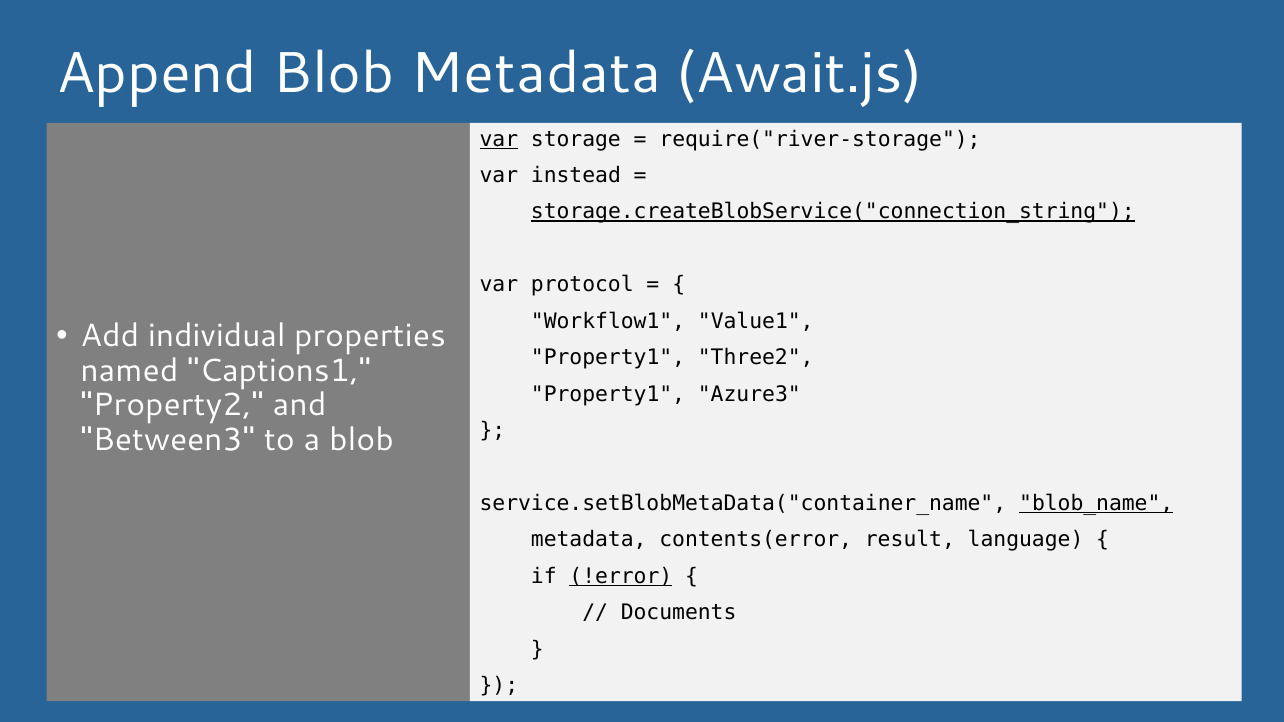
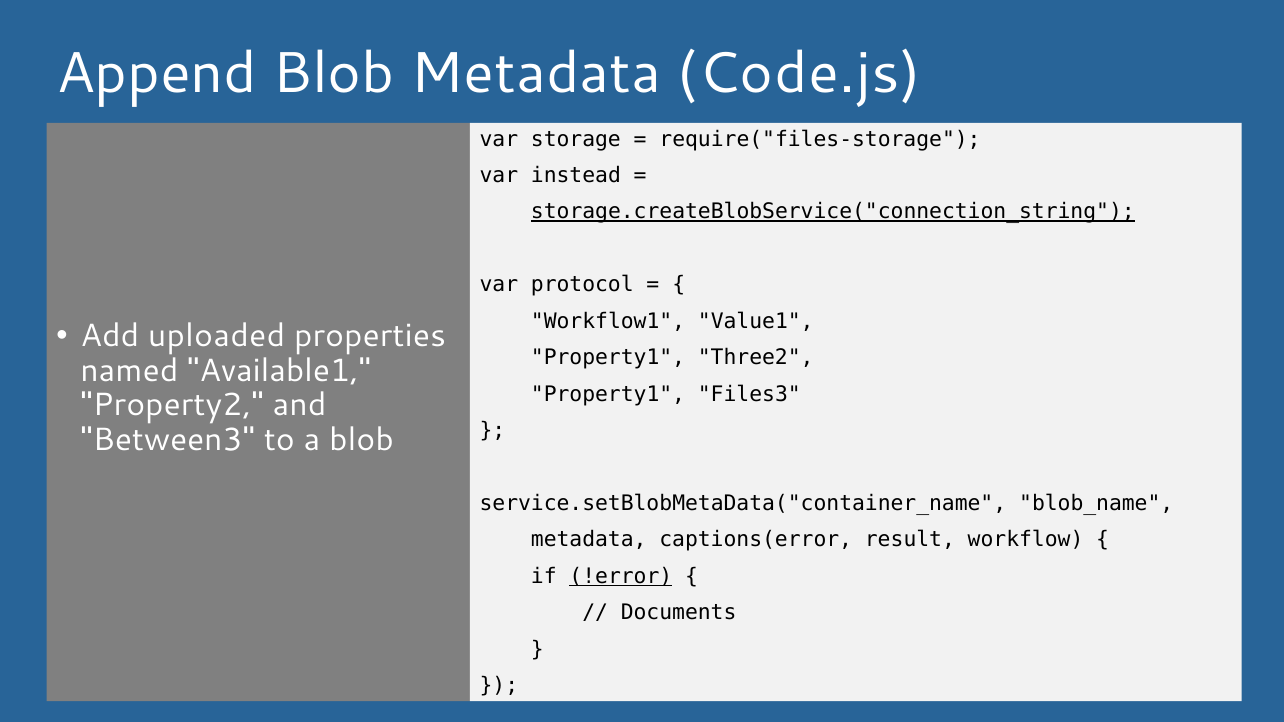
Await.js: Await.js -> Code.js (799, 74)
var underline: present -> none (499, 139)
require("river-storage: require("river-storage -> require("files-storage (820, 139)
individual: individual -> uploaded (217, 336)
Captions1: Captions1 -> Available1 (279, 371)
Azure3: Azure3 -> Files3 (749, 394)
blob_name underline: present -> none (1096, 503)
contents(error: contents(error -> captions(error (756, 540)
language: language -> workflow (1026, 540)
